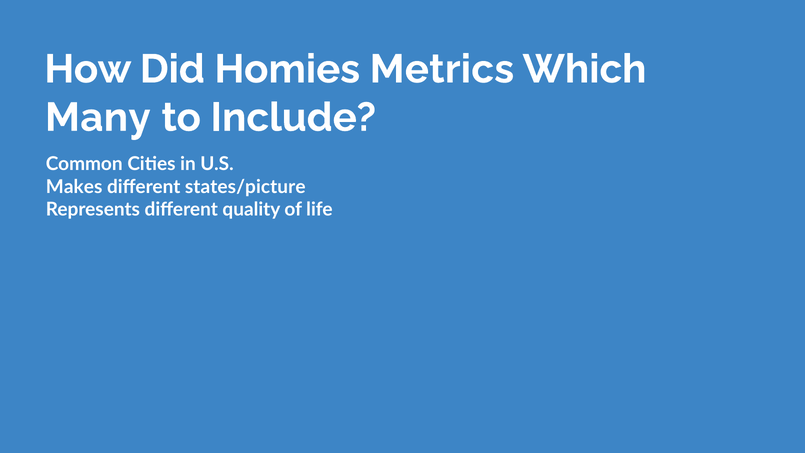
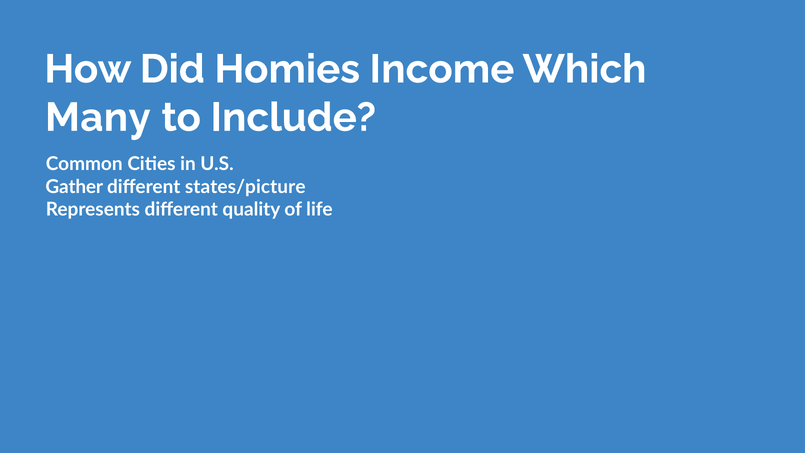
Metrics: Metrics -> Income (442, 69)
Makes: Makes -> Gather (74, 187)
